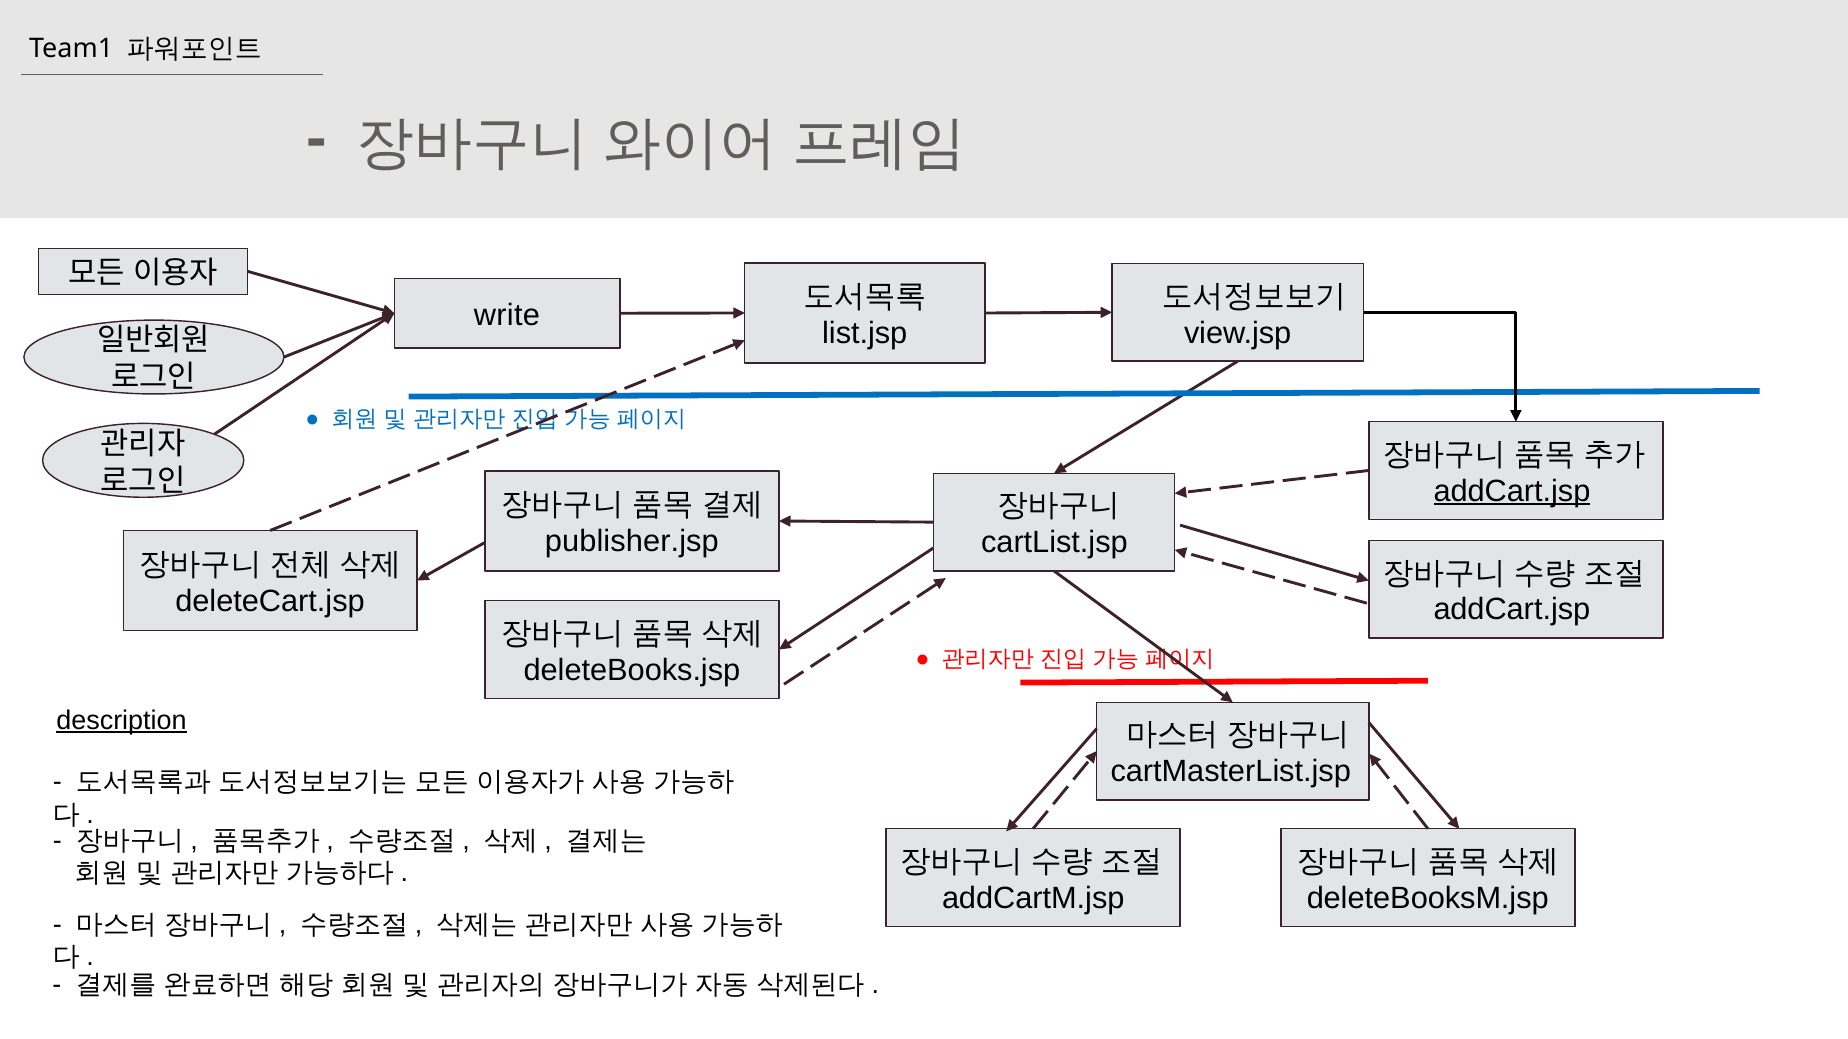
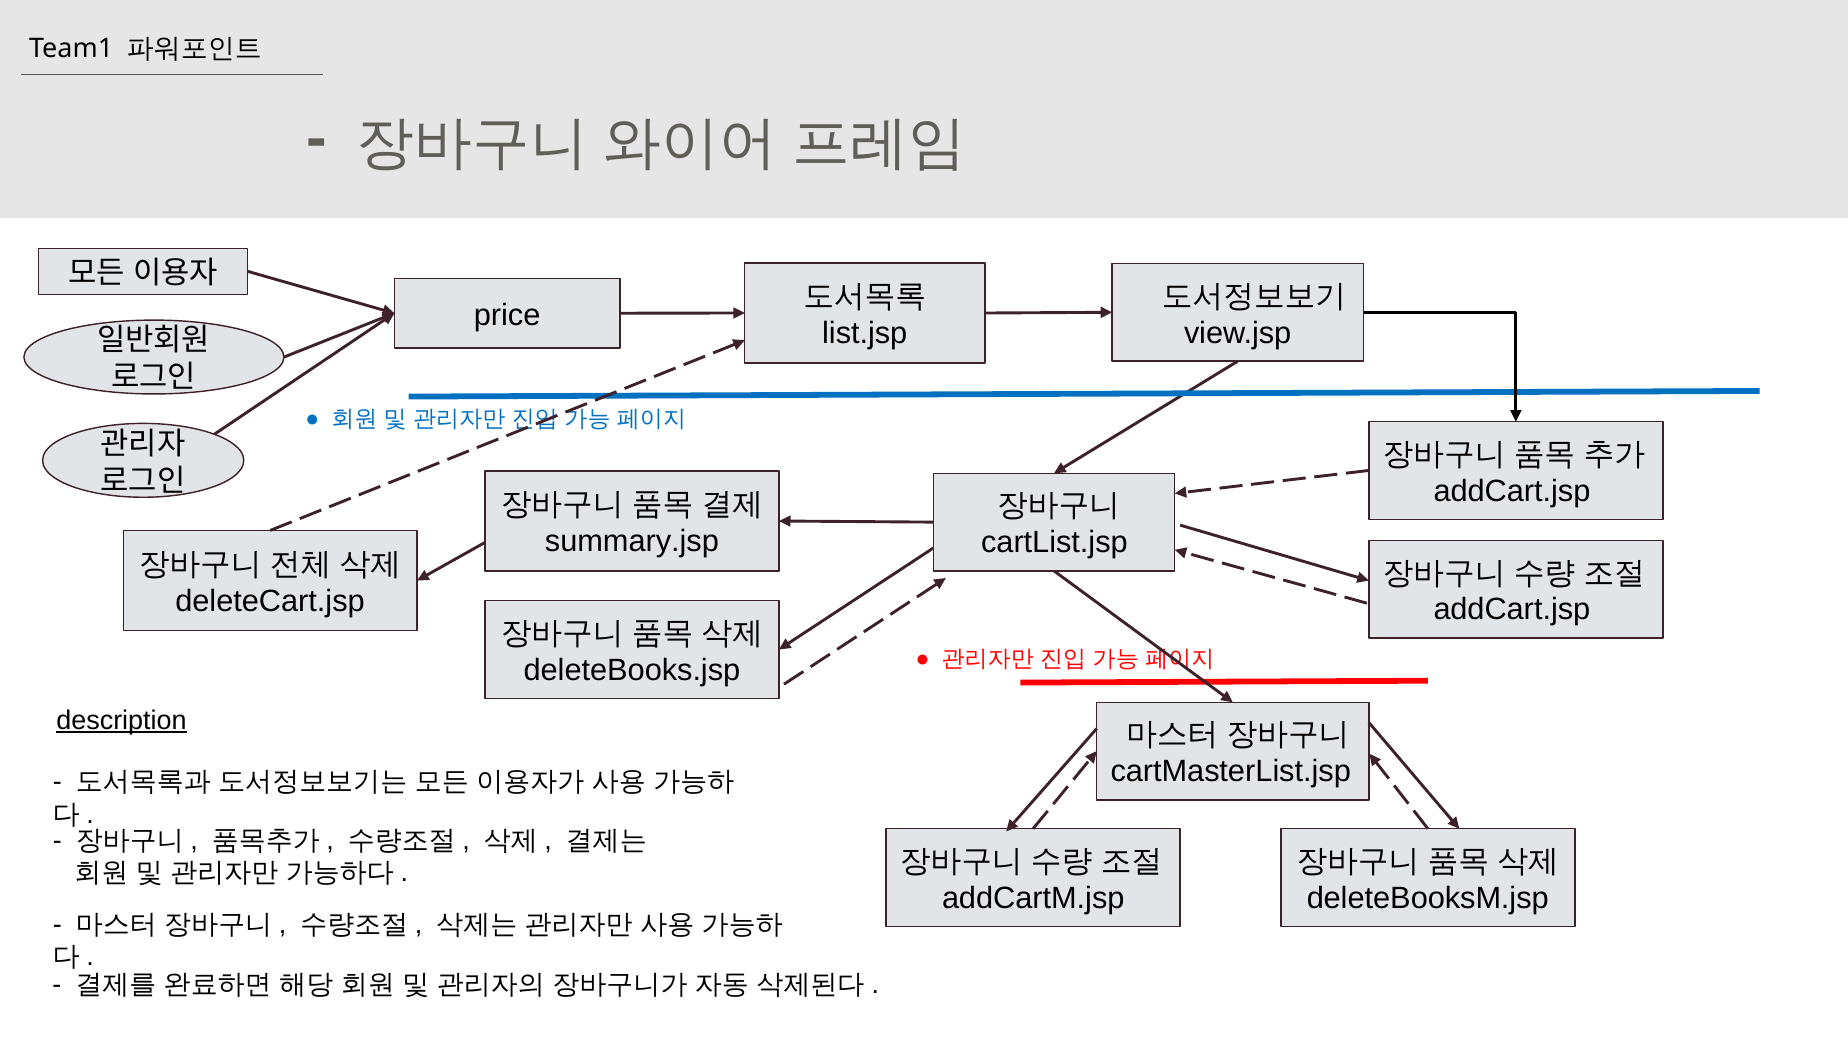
write: write -> price (507, 316)
addCart.jsp underline: present -> none (1512, 491)
publisher.jsp: publisher.jsp -> summary.jsp (632, 542)
